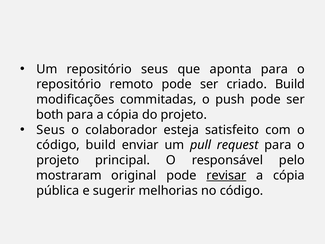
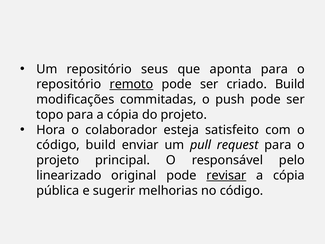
remoto underline: none -> present (131, 84)
both: both -> topo (50, 115)
Seus: Seus -> Hora (51, 130)
mostraram: mostraram -> linearizado (69, 175)
